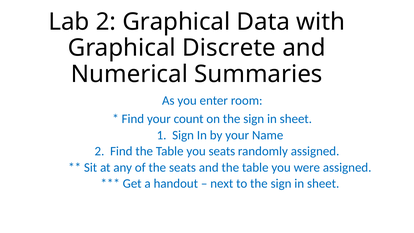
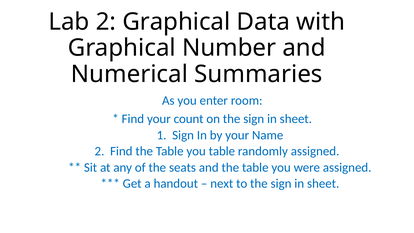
Discrete: Discrete -> Number (229, 48)
you seats: seats -> table (222, 151)
